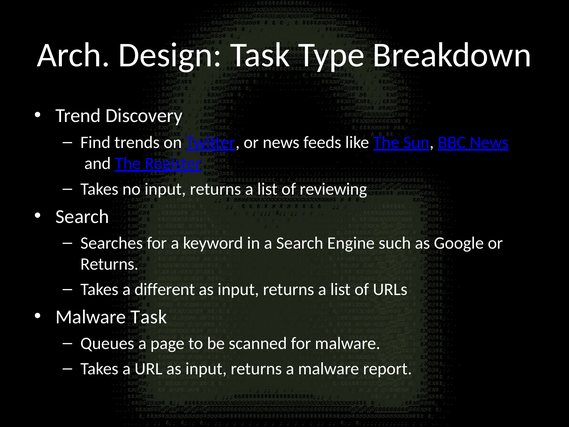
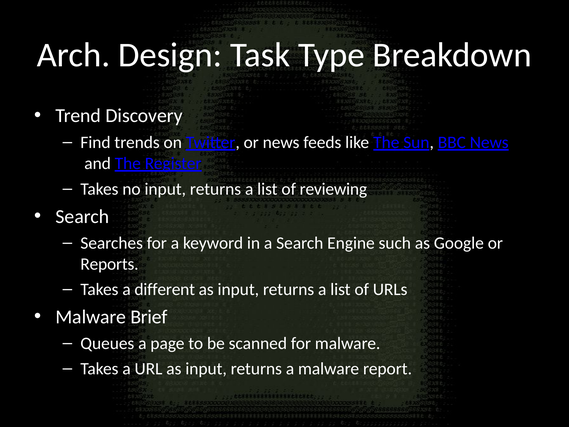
Returns: Returns -> Reports (109, 264)
Malware Task: Task -> Brief (149, 317)
